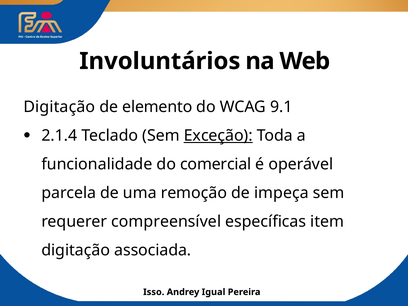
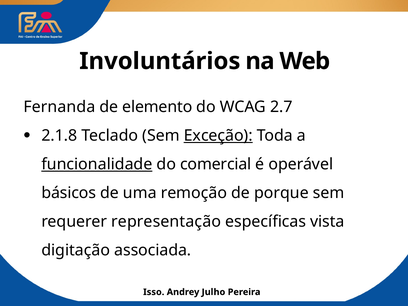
Digitação: Digitação -> Fernanda (59, 107)
9.1: 9.1 -> 2.7 (281, 107)
2.1.4: 2.1.4 -> 2.1.8 (59, 136)
funcionalidade underline: none -> present (97, 164)
parcela: parcela -> básicos (69, 193)
impeça: impeça -> porque (281, 193)
compreensível: compreensível -> representação (166, 222)
item: item -> vista (327, 222)
Igual: Igual -> Julho (213, 292)
